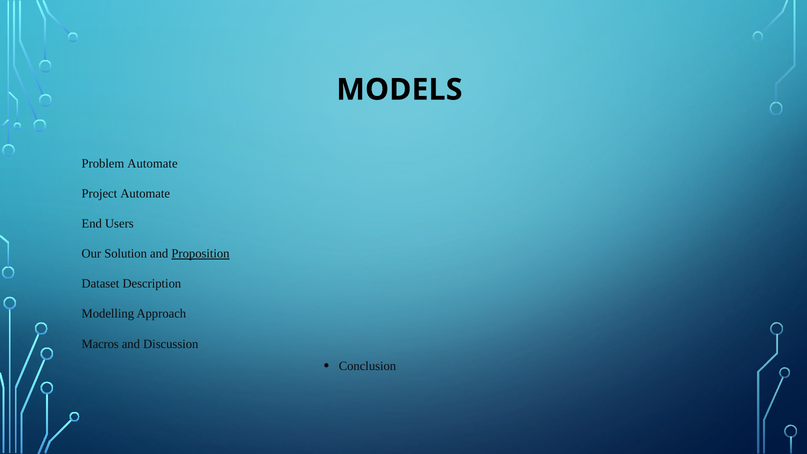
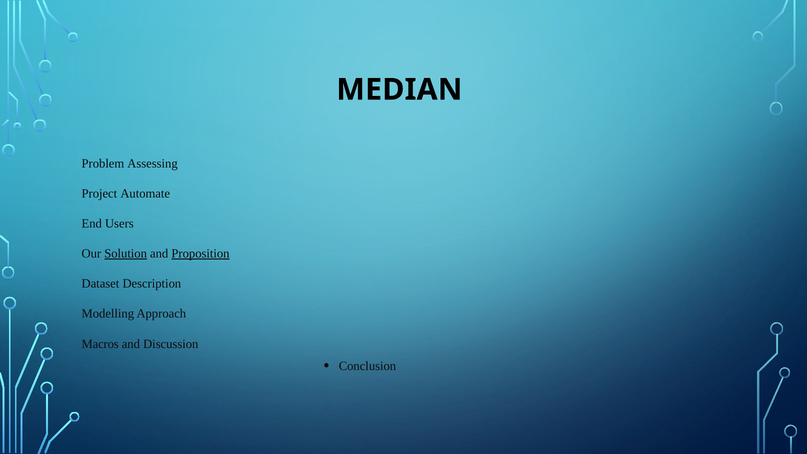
MODELS: MODELS -> MEDIAN (399, 90)
Problem Automate: Automate -> Assessing (153, 163)
Solution underline: none -> present (126, 254)
